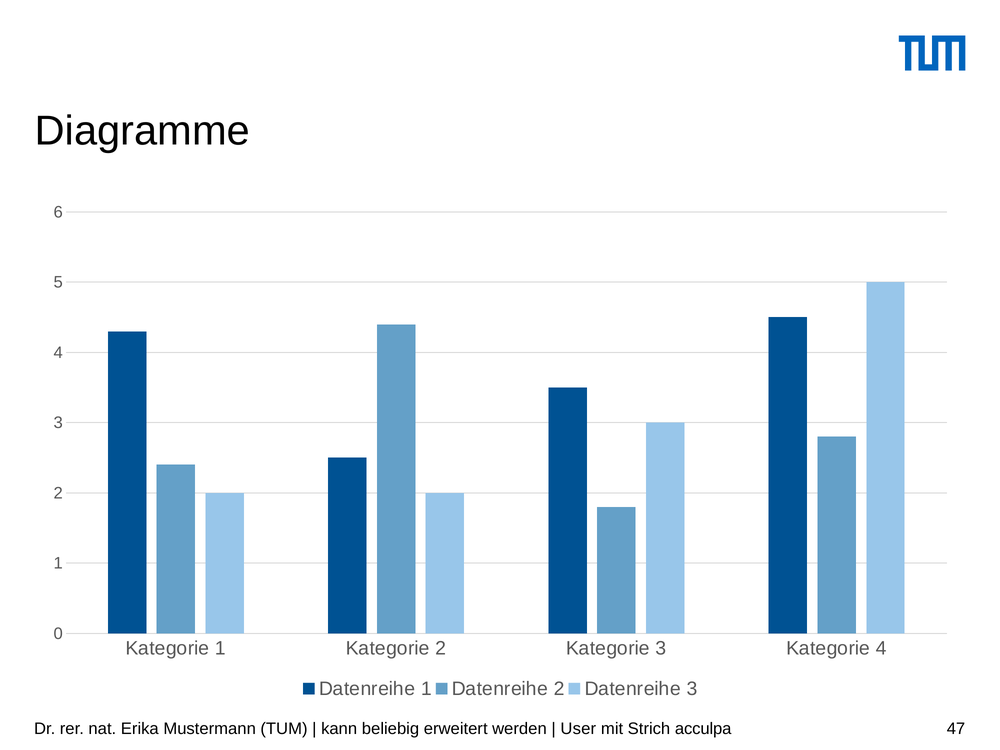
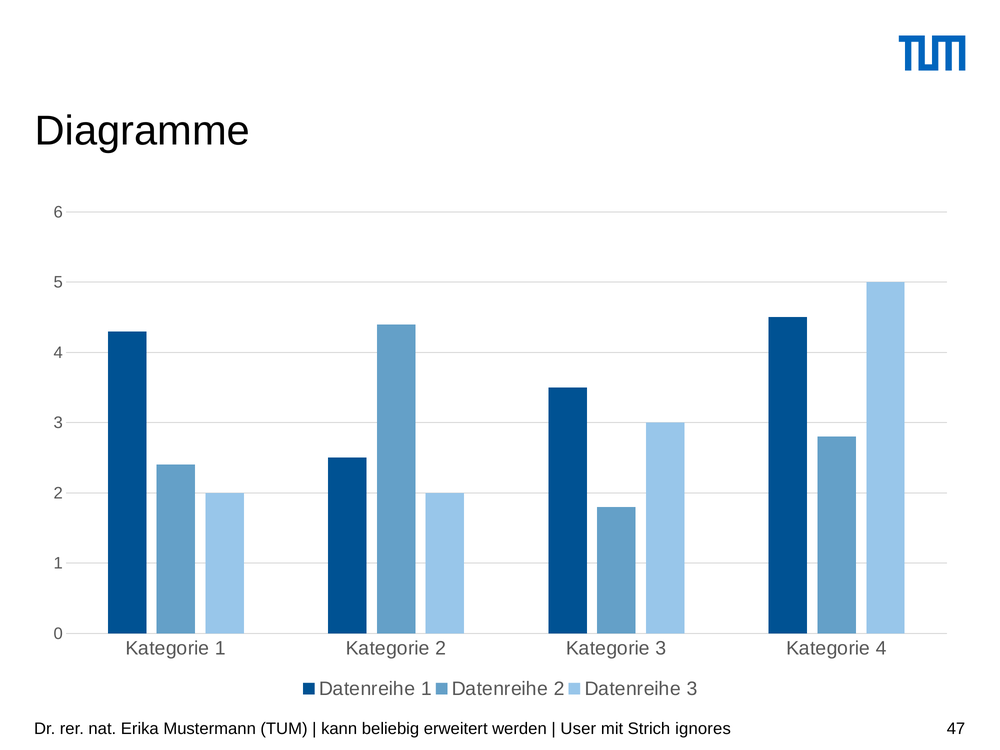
acculpa: acculpa -> ignores (703, 729)
